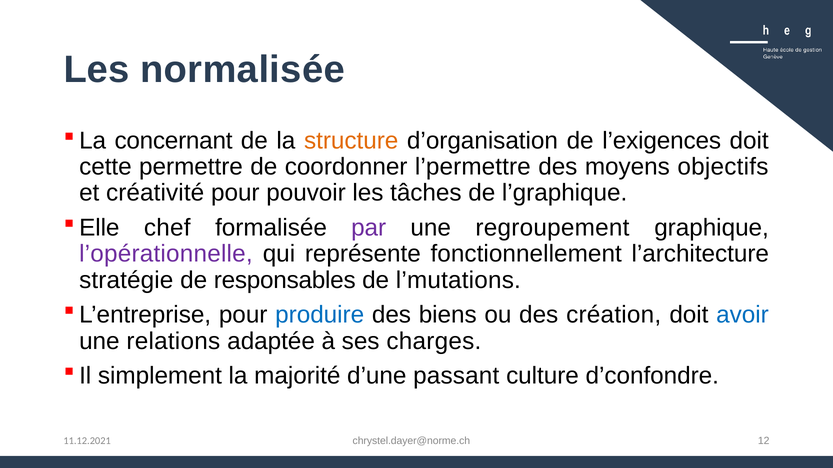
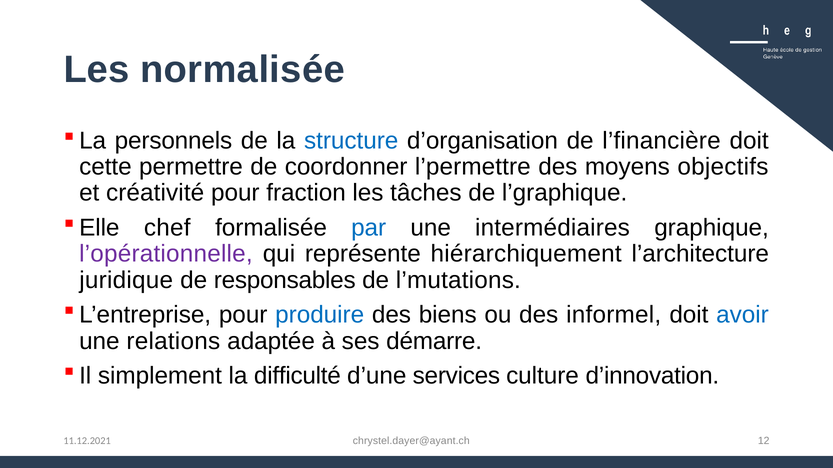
concernant: concernant -> personnels (173, 141)
structure colour: orange -> blue (351, 141)
l’exigences: l’exigences -> l’financière (662, 141)
pouvoir: pouvoir -> fraction (306, 193)
par colour: purple -> blue (369, 228)
regroupement: regroupement -> intermédiaires (552, 228)
fonctionnellement: fonctionnellement -> hiérarchiquement (526, 254)
stratégie: stratégie -> juridique (126, 280)
création: création -> informel (614, 315)
charges: charges -> démarre (434, 342)
majorité: majorité -> difficulté (297, 376)
passant: passant -> services (456, 376)
d’confondre: d’confondre -> d’innovation (652, 376)
chrystel.dayer@norme.ch: chrystel.dayer@norme.ch -> chrystel.dayer@ayant.ch (411, 441)
